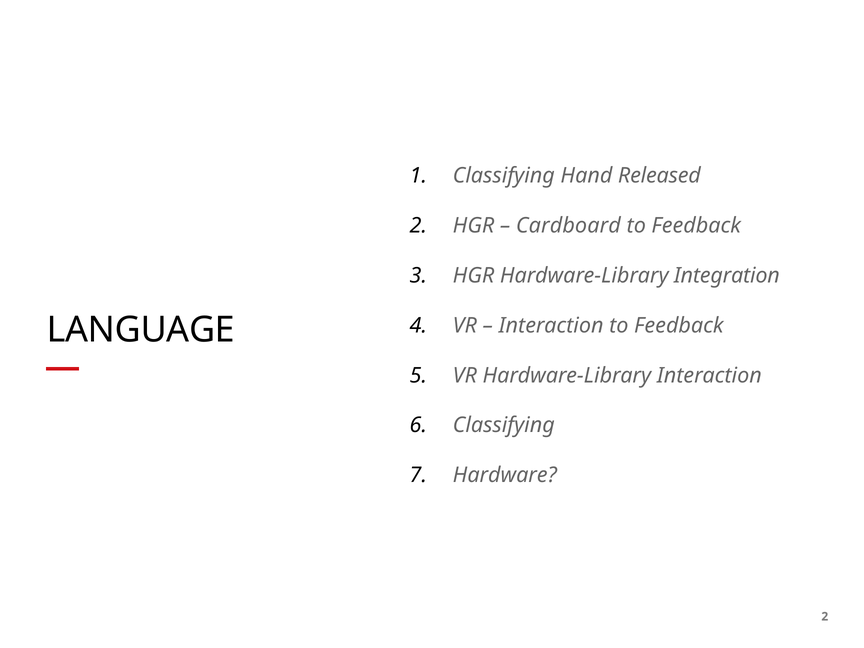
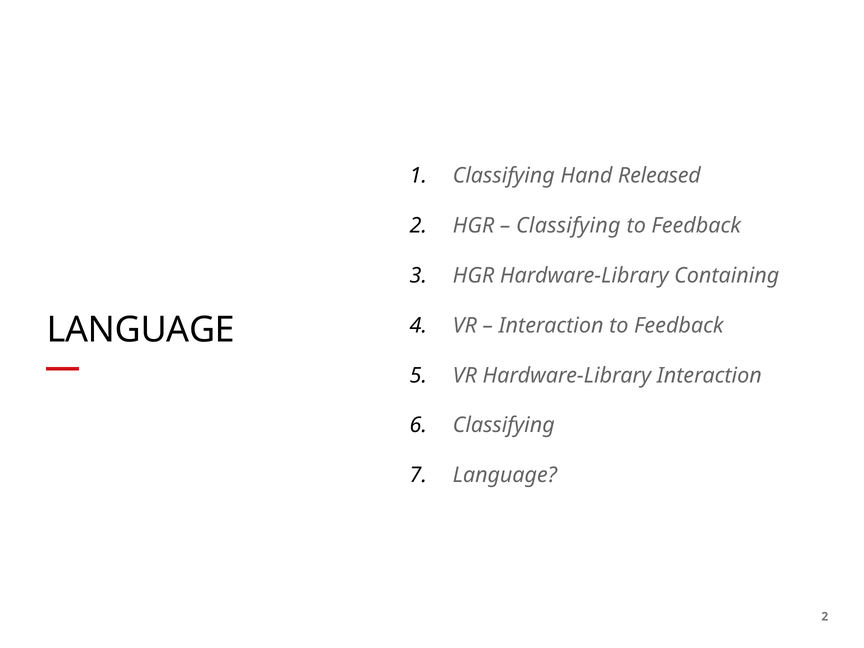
Cardboard: Cardboard -> Classifying (568, 226)
Integration: Integration -> Containing (727, 276)
Hardware: Hardware -> Language (505, 475)
